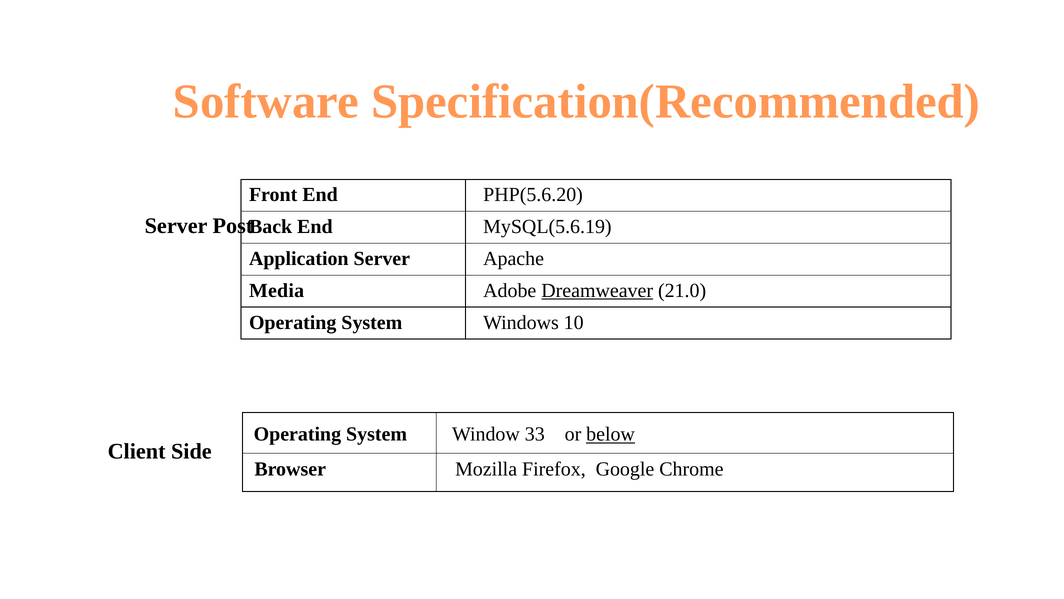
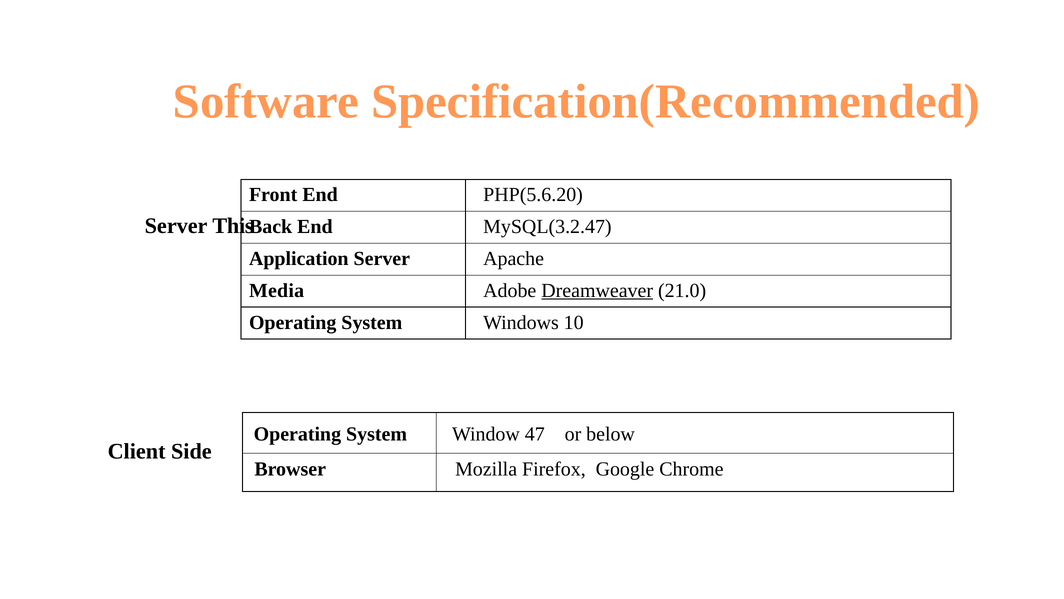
Post: Post -> This (233, 226)
MySQL(5.6.19: MySQL(5.6.19 -> MySQL(3.2.47 (547, 226)
33: 33 -> 47 (535, 434)
below underline: present -> none (611, 434)
